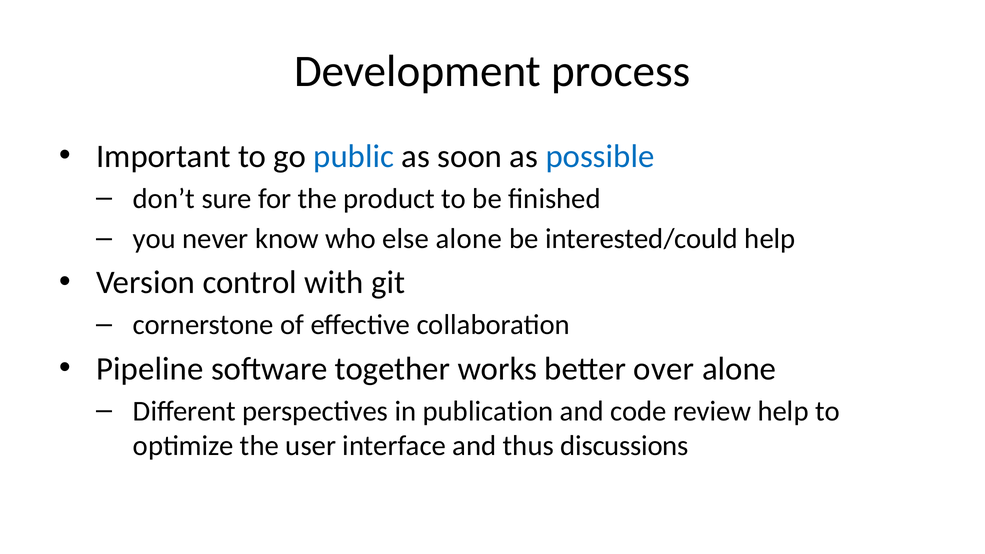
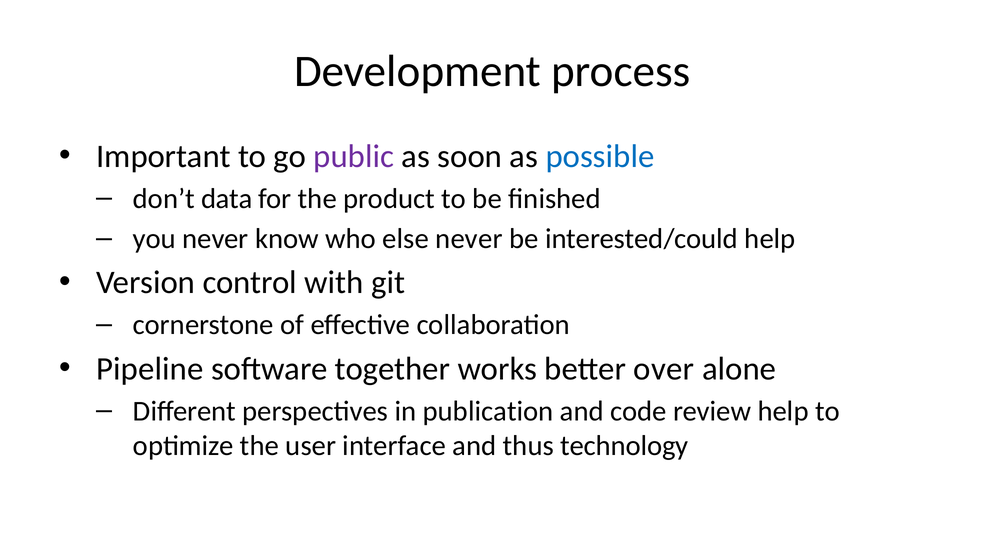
public colour: blue -> purple (354, 156)
sure: sure -> data (227, 199)
else alone: alone -> never (469, 239)
discussions: discussions -> technology (624, 446)
